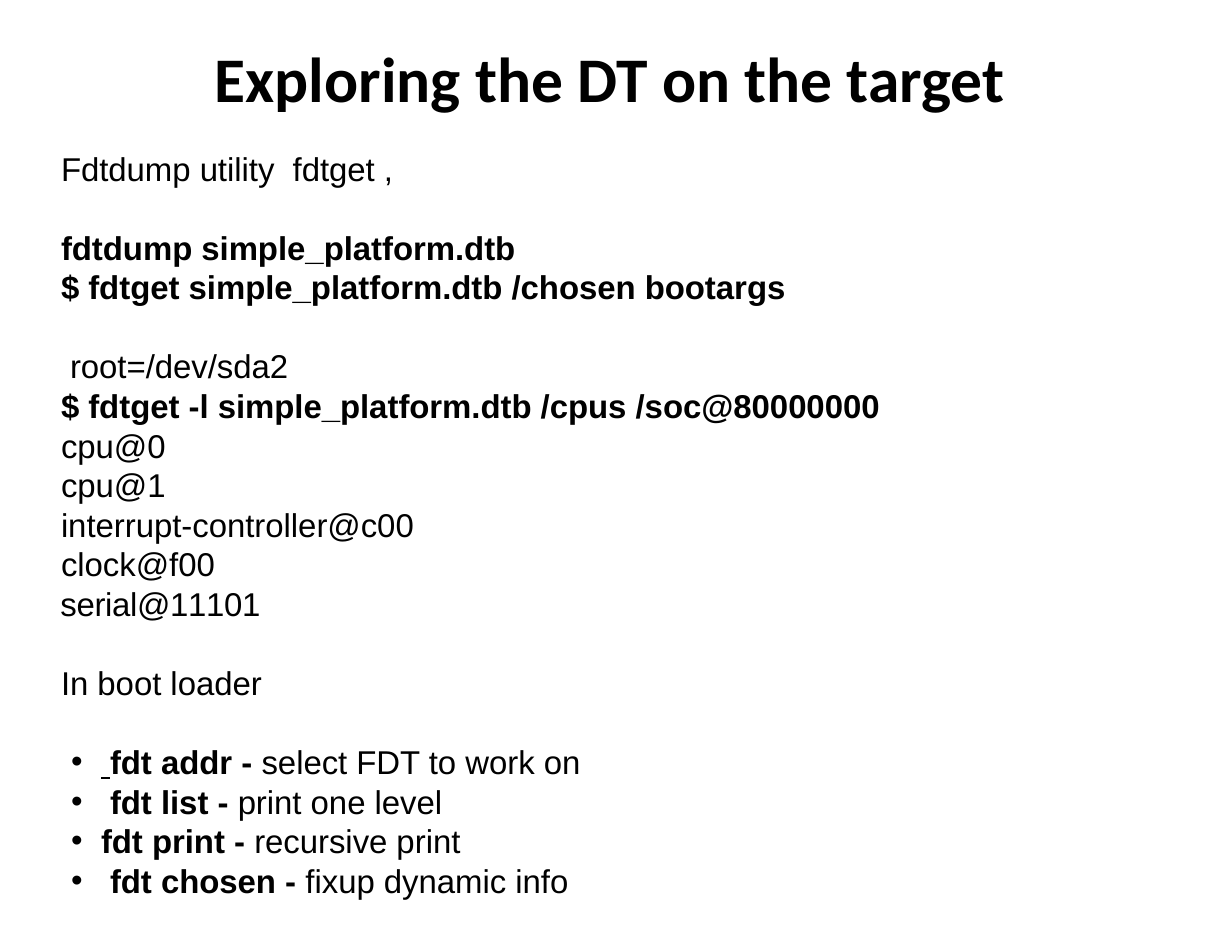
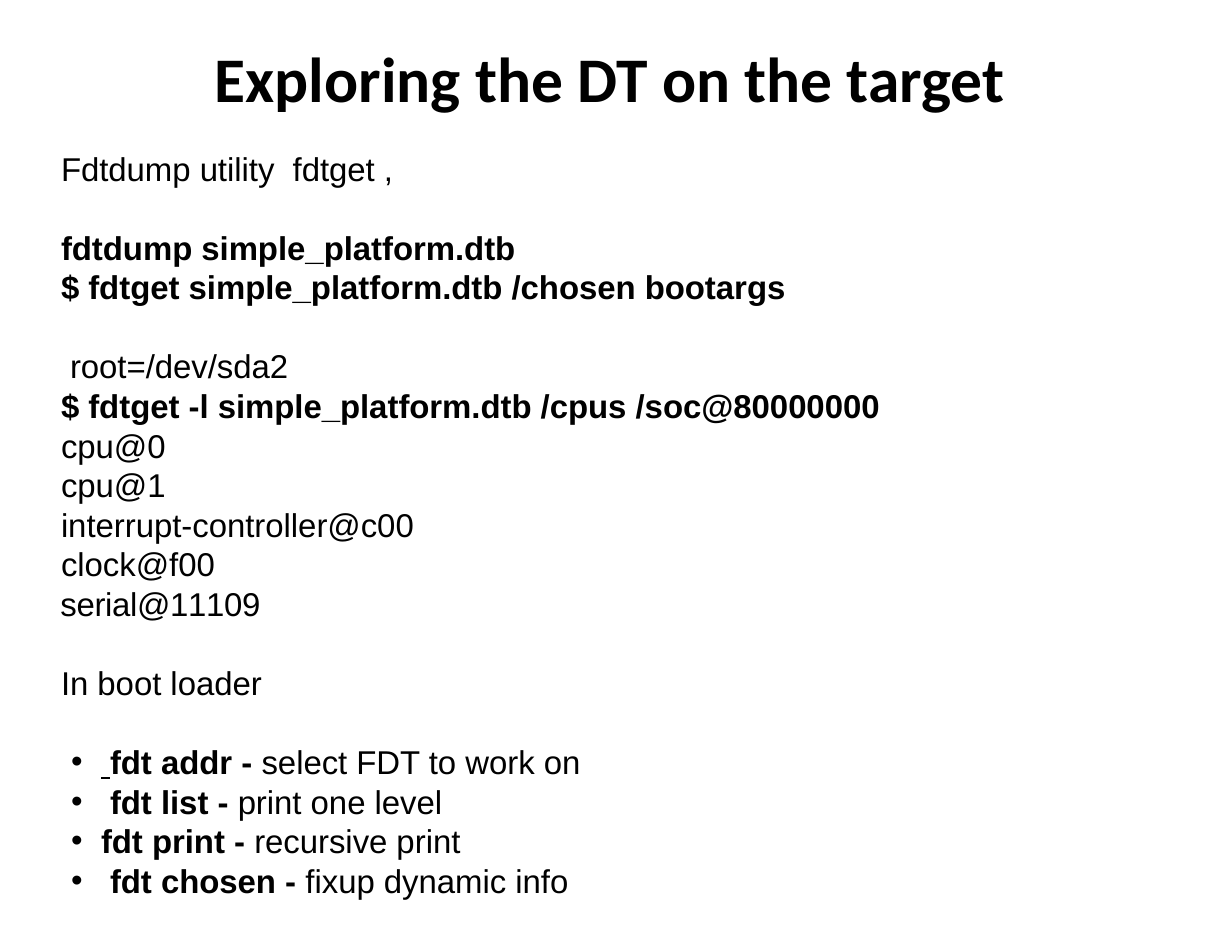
serial@11101: serial@11101 -> serial@11109 (160, 605)
